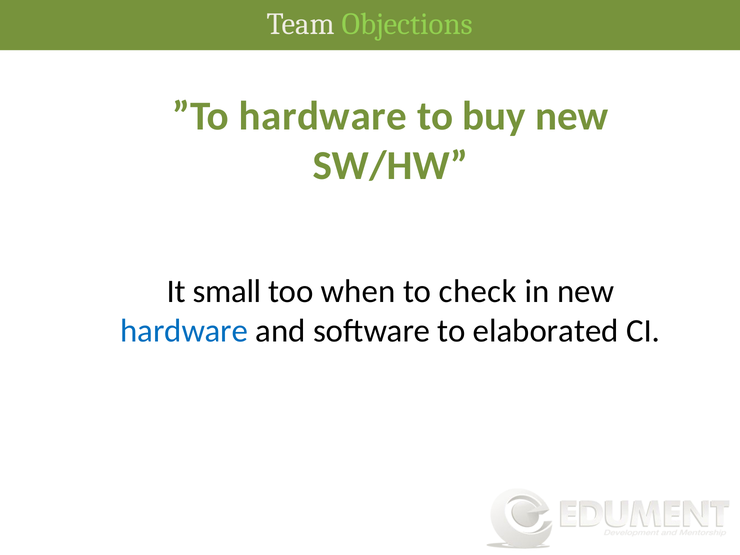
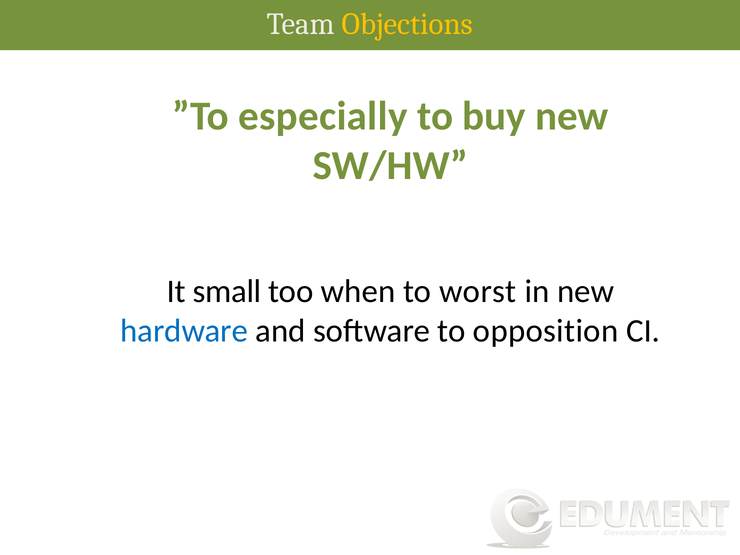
Objections colour: light green -> yellow (407, 24)
”To hardware: hardware -> especially (323, 116)
check: check -> worst (478, 291)
elaborated: elaborated -> opposition (546, 331)
